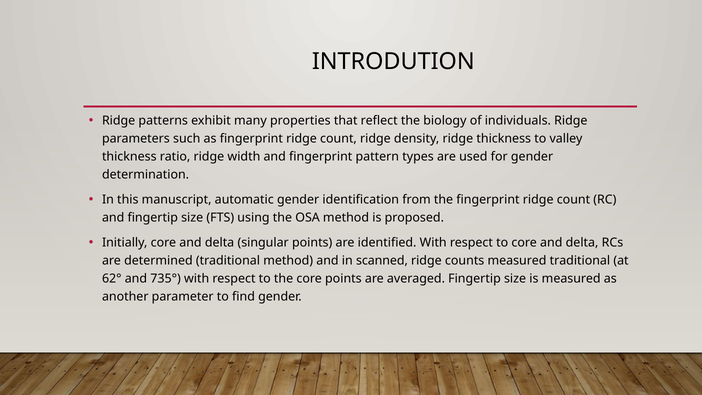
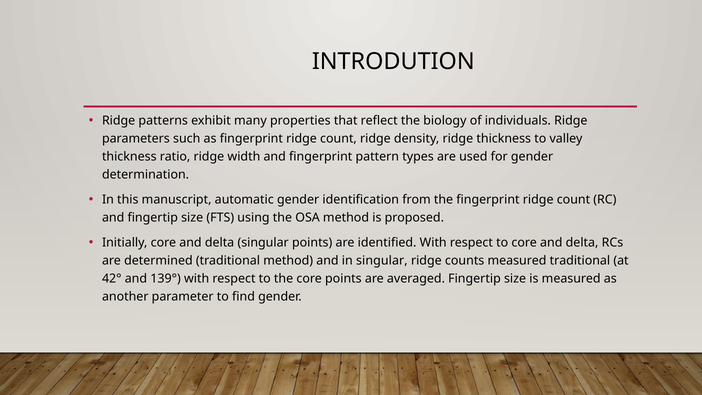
in scanned: scanned -> singular (382, 261)
62°: 62° -> 42° (112, 279)
735°: 735° -> 139° (166, 279)
